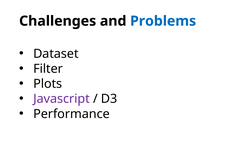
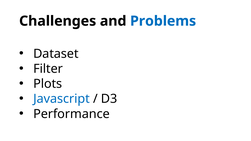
Javascript colour: purple -> blue (61, 99)
